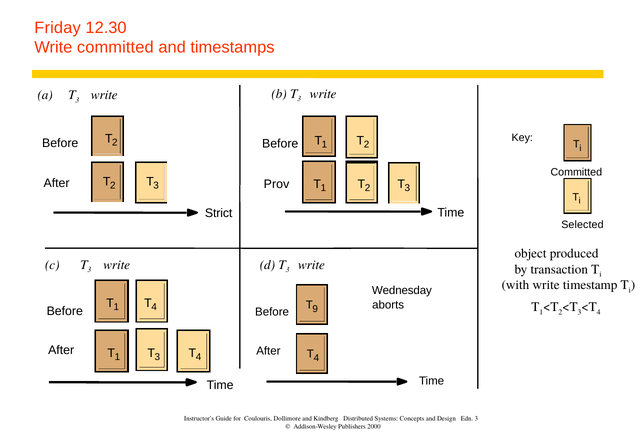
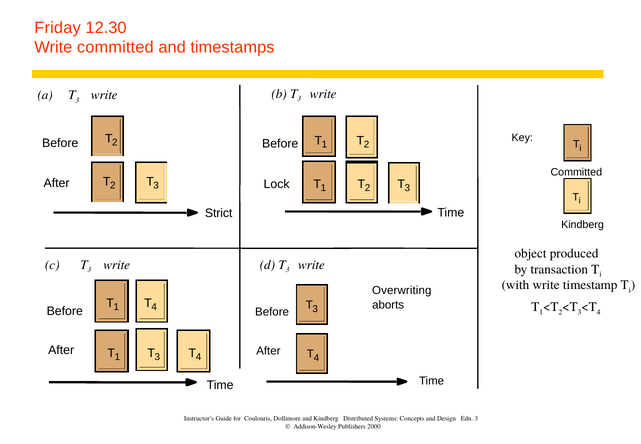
Prov: Prov -> Lock (277, 184)
Selected: Selected -> Kindberg (582, 225)
Wednesday: Wednesday -> Overwriting (402, 290)
9: 9 -> 3 (315, 309)
